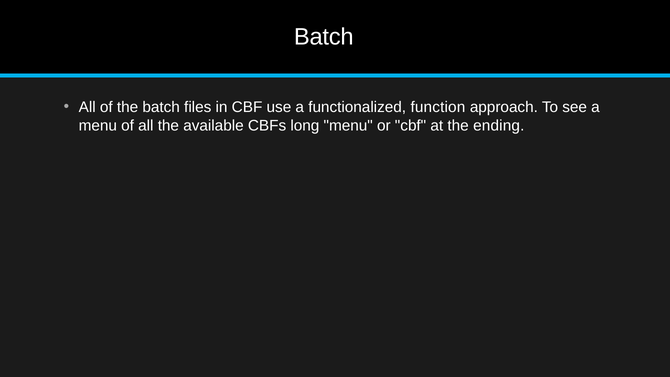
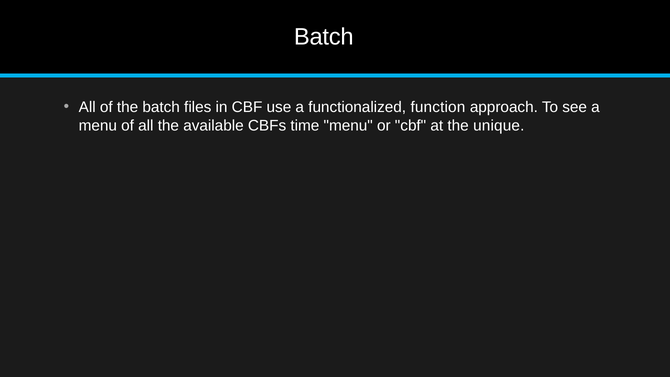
long: long -> time (305, 125)
ending: ending -> unique (499, 125)
